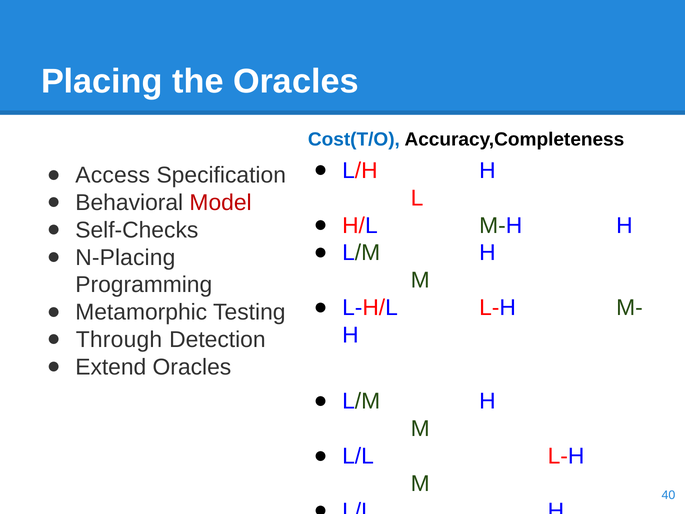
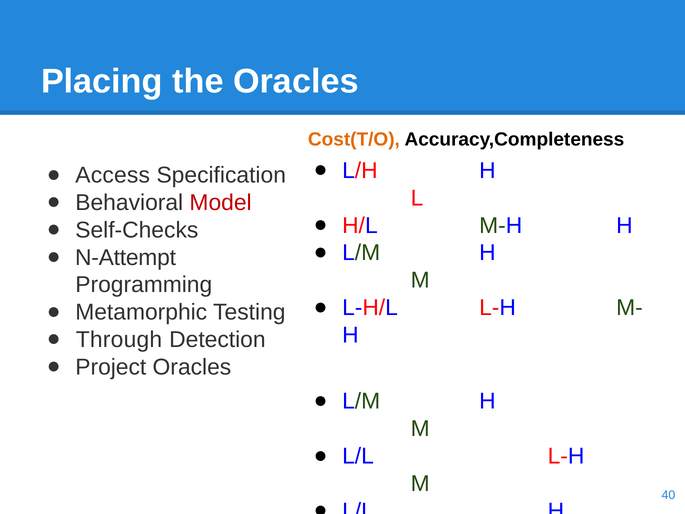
Cost(T/O colour: blue -> orange (354, 139)
N-Placing: N-Placing -> N-Attempt (126, 257)
Extend: Extend -> Project (111, 367)
